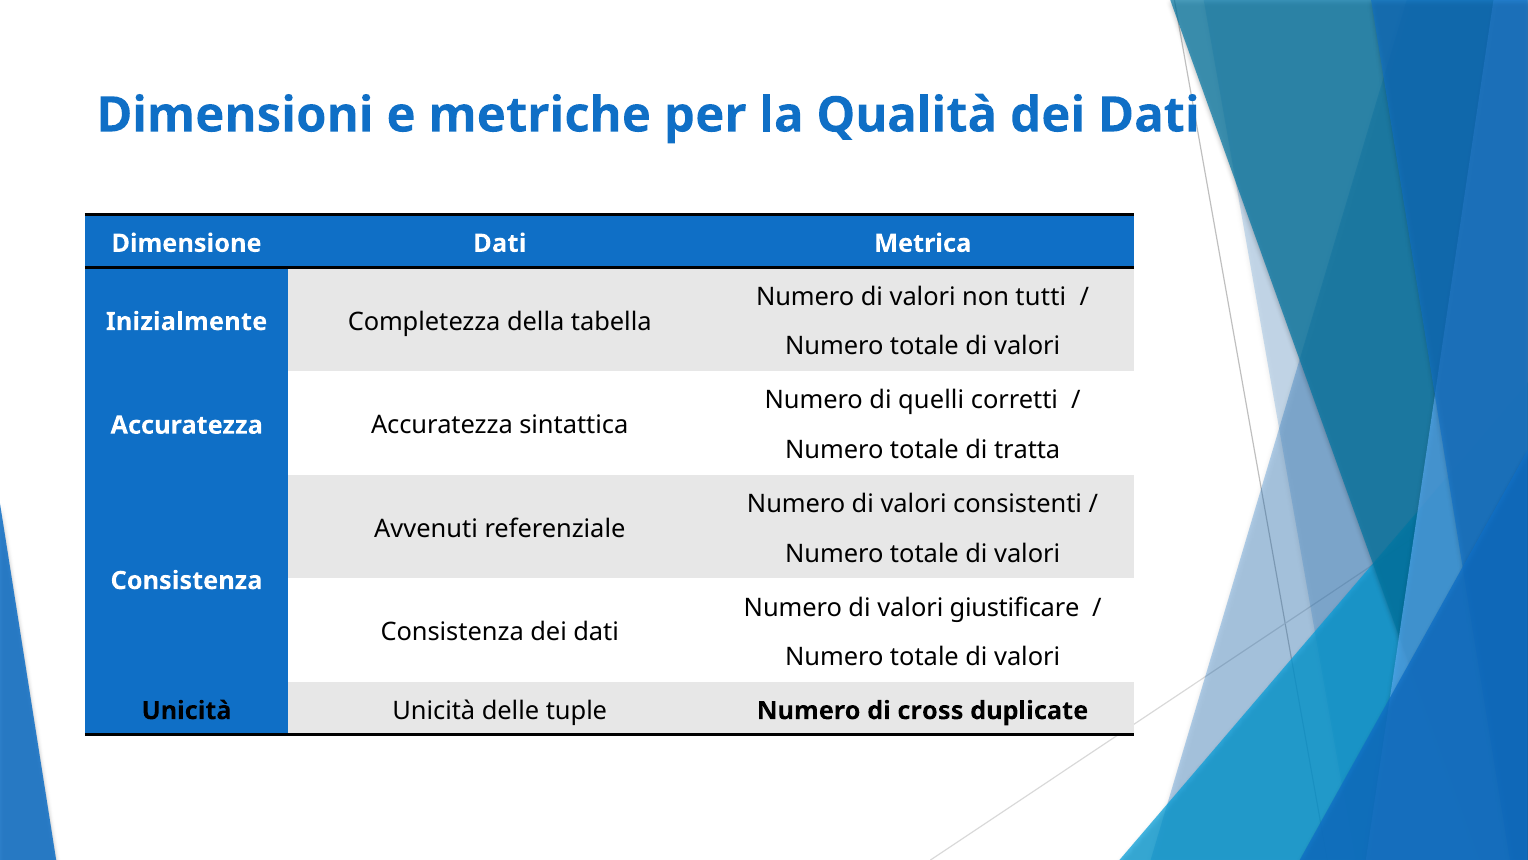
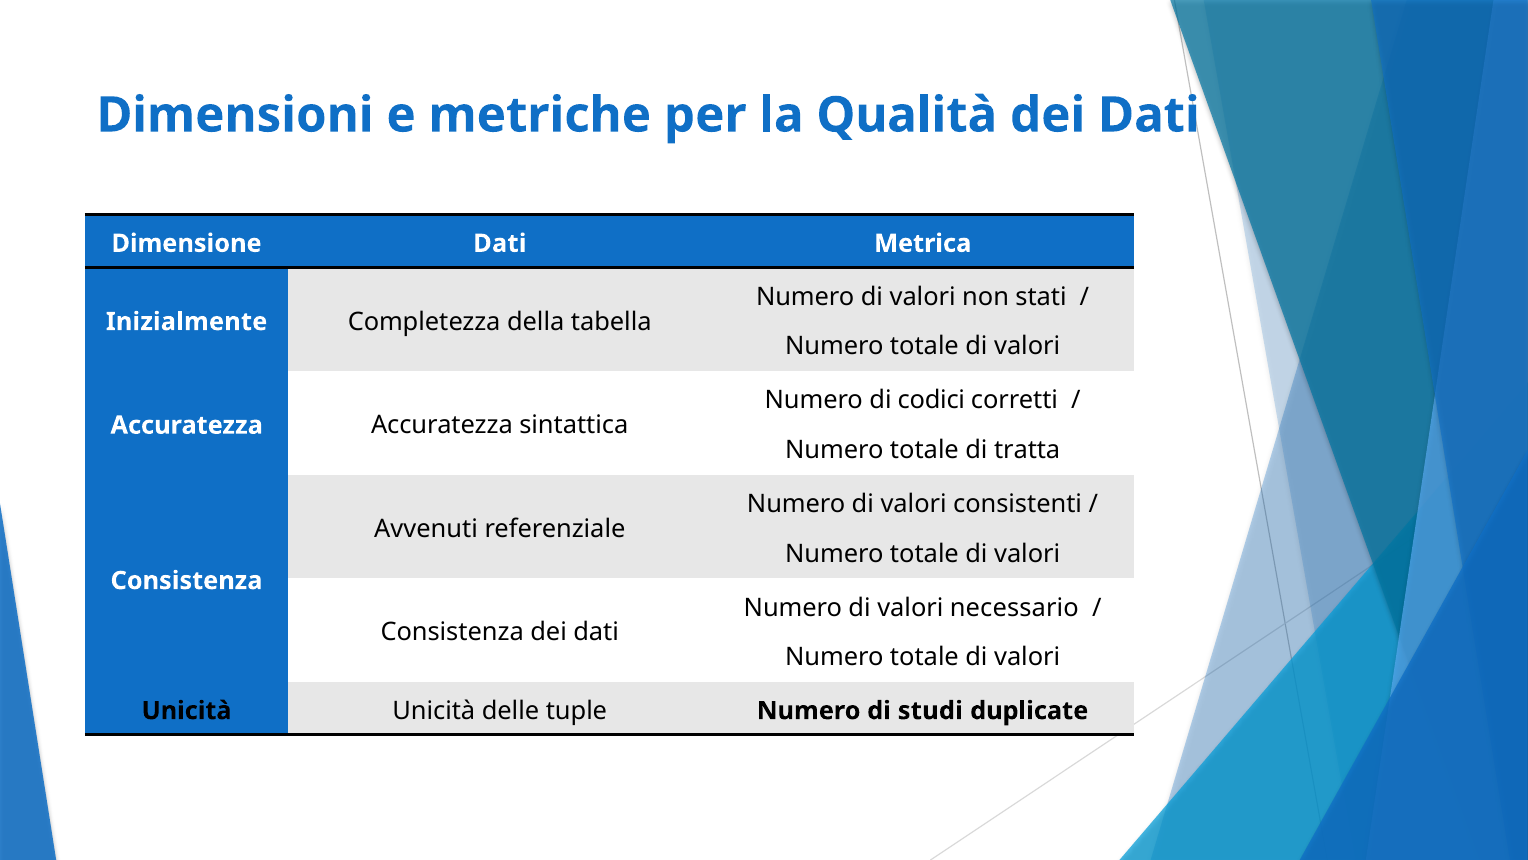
tutti: tutti -> stati (1041, 297)
quelli: quelli -> codici (931, 400)
giustificare: giustificare -> necessario (1014, 607)
cross: cross -> studi (930, 710)
